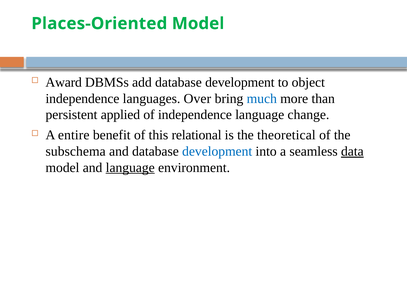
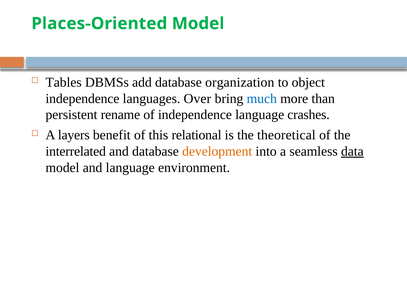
Award: Award -> Tables (64, 82)
add database development: development -> organization (240, 82)
applied: applied -> rename (120, 115)
change: change -> crashes (309, 115)
entire: entire -> layers (74, 135)
subschema: subschema -> interrelated (76, 151)
development colour: blue -> orange (217, 151)
language underline: present -> none (130, 168)
